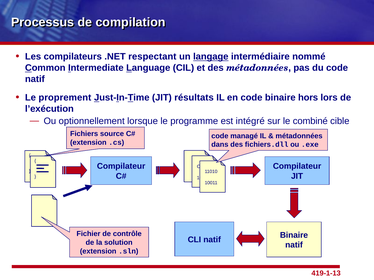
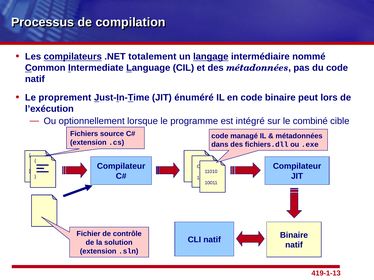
compilateurs underline: none -> present (73, 57)
respectant: respectant -> totalement (152, 57)
résultats: résultats -> énuméré (194, 98)
hors: hors -> peut (308, 98)
